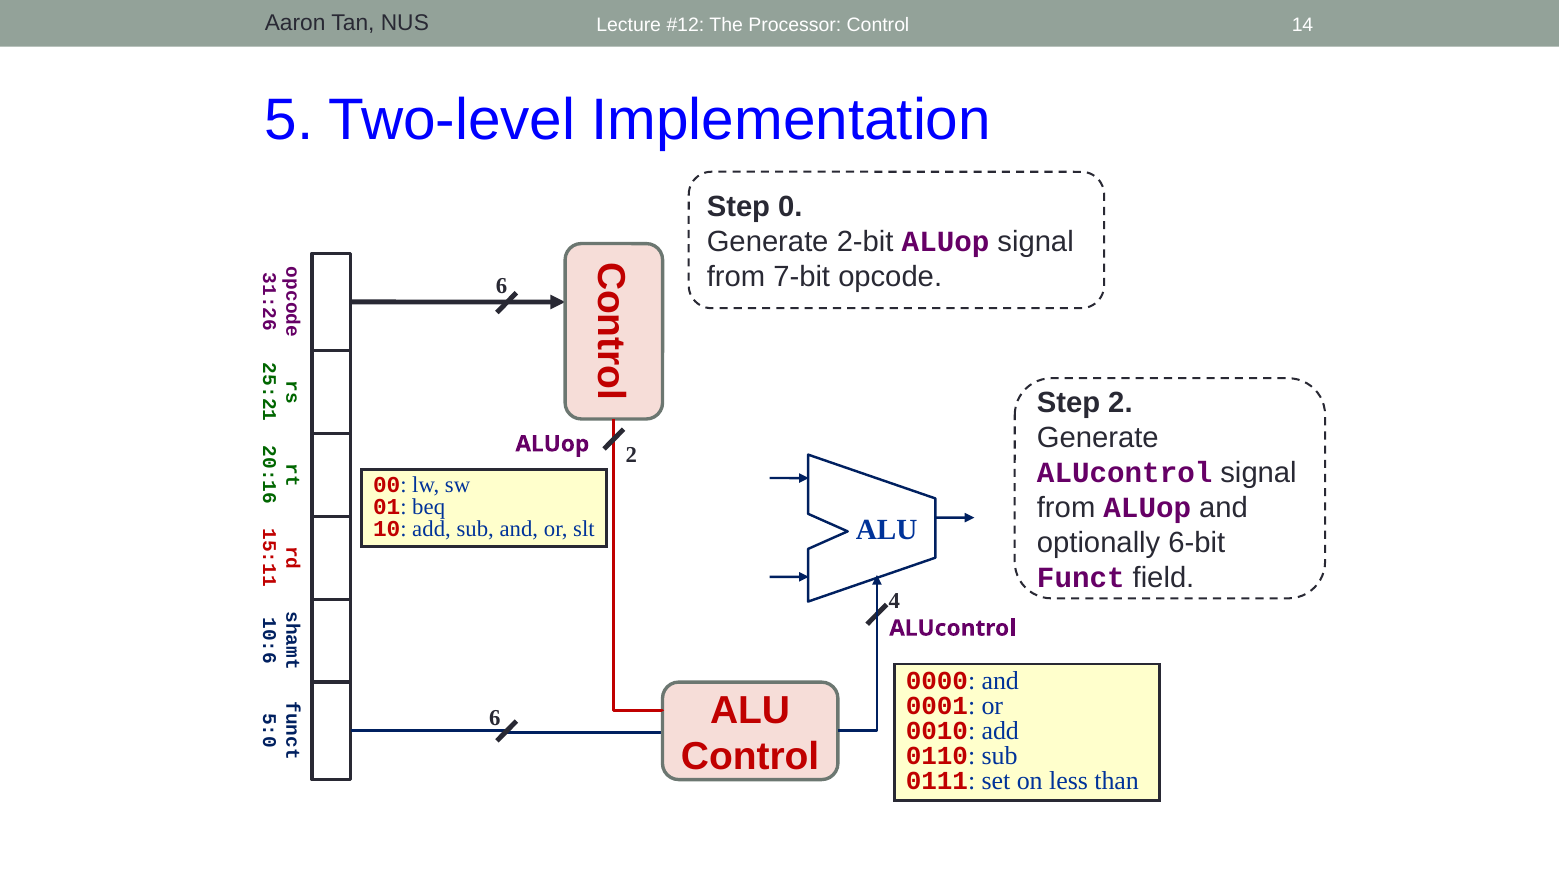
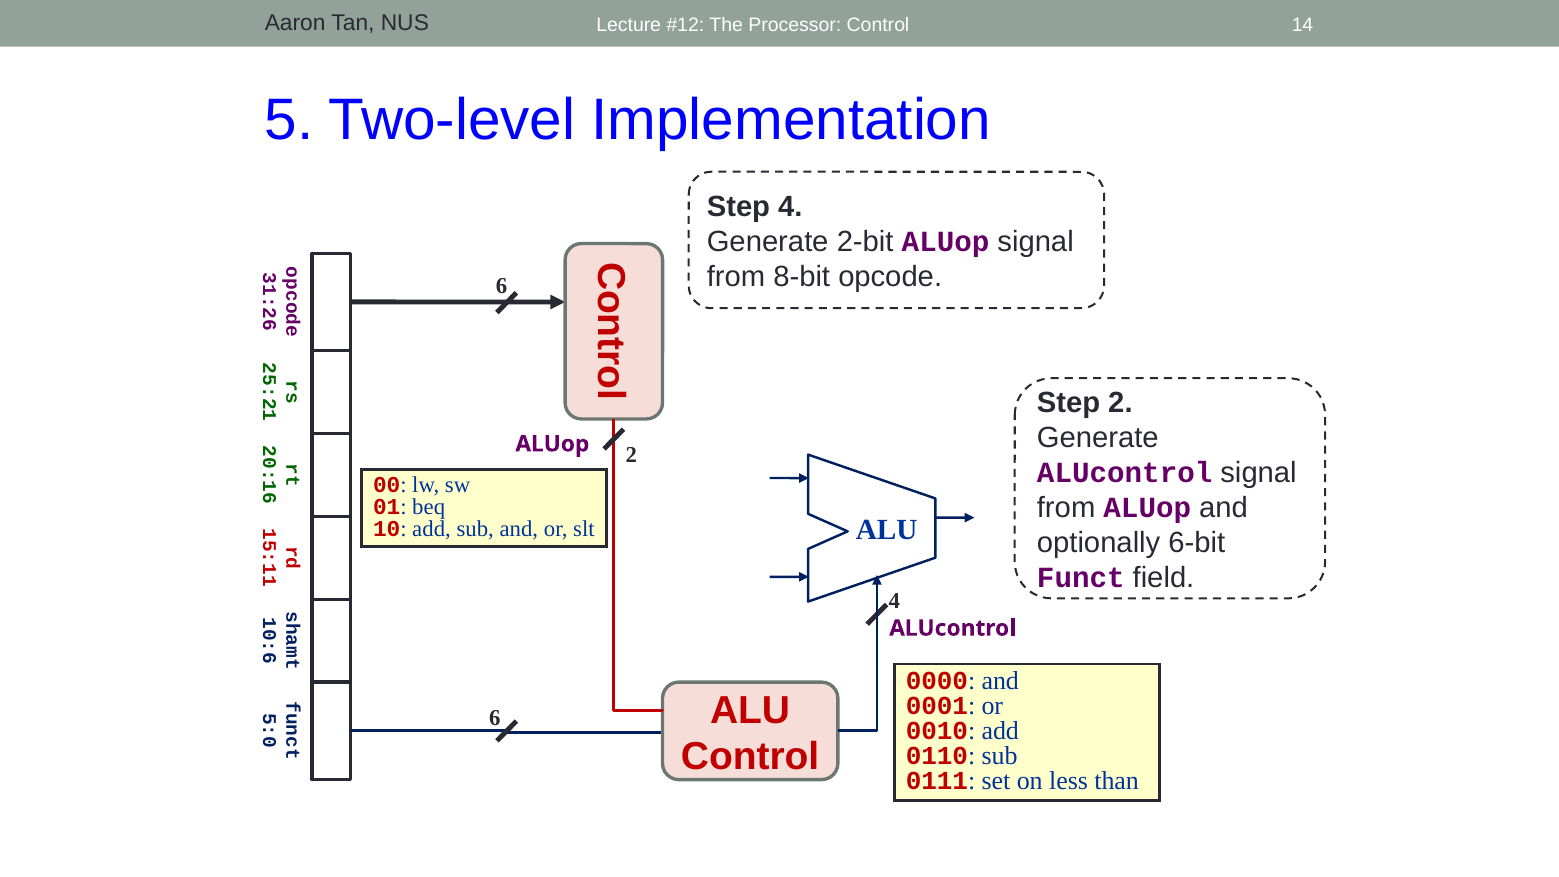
Step 0: 0 -> 4 (790, 207)
7-bit: 7-bit -> 8-bit (802, 277)
